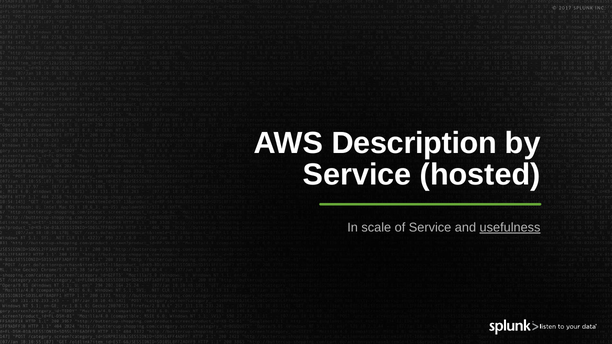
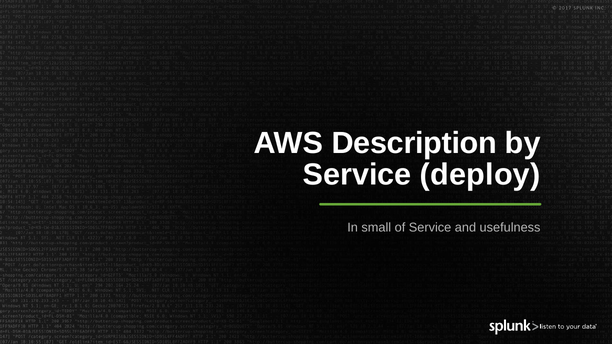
hosted: hosted -> deploy (480, 175)
scale: scale -> small (376, 228)
usefulness underline: present -> none (510, 228)
